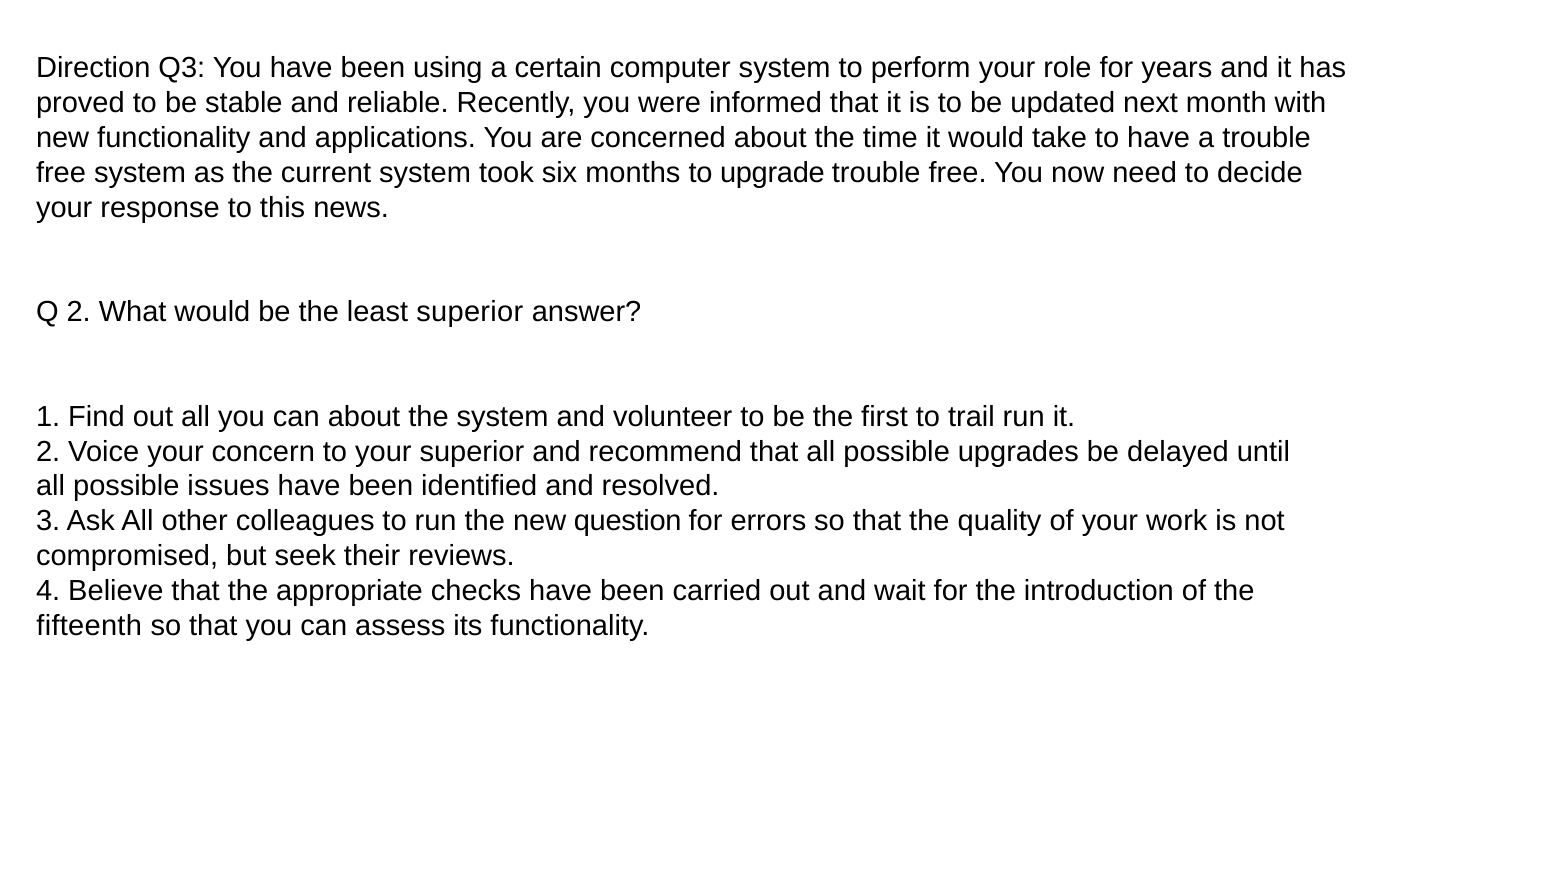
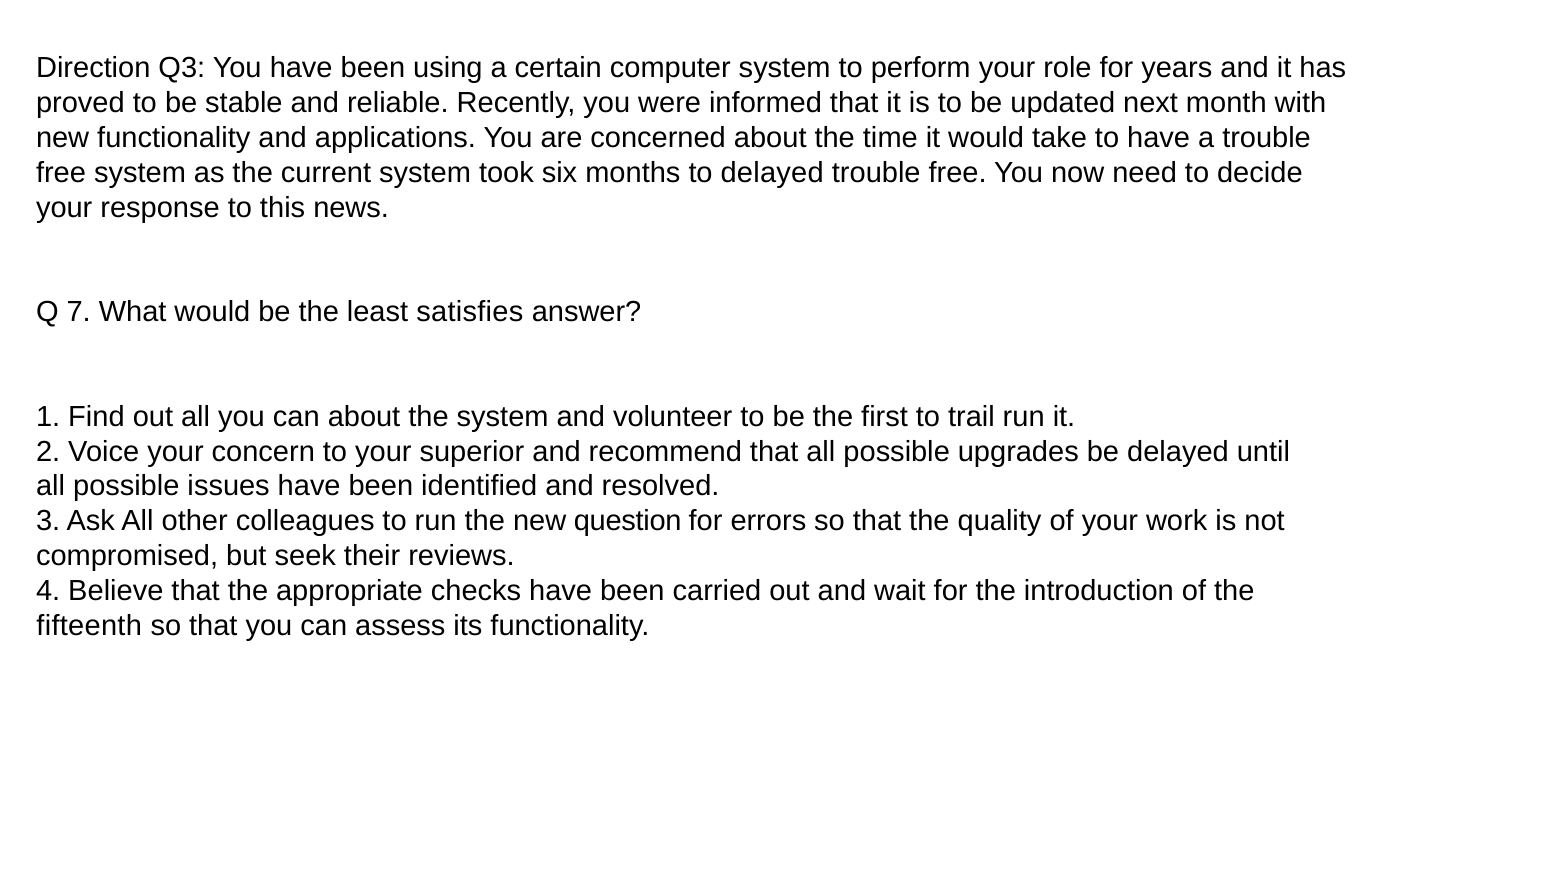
to upgrade: upgrade -> delayed (772, 173)
Q 2: 2 -> 7 (79, 312)
least superior: superior -> satisfies (470, 312)
